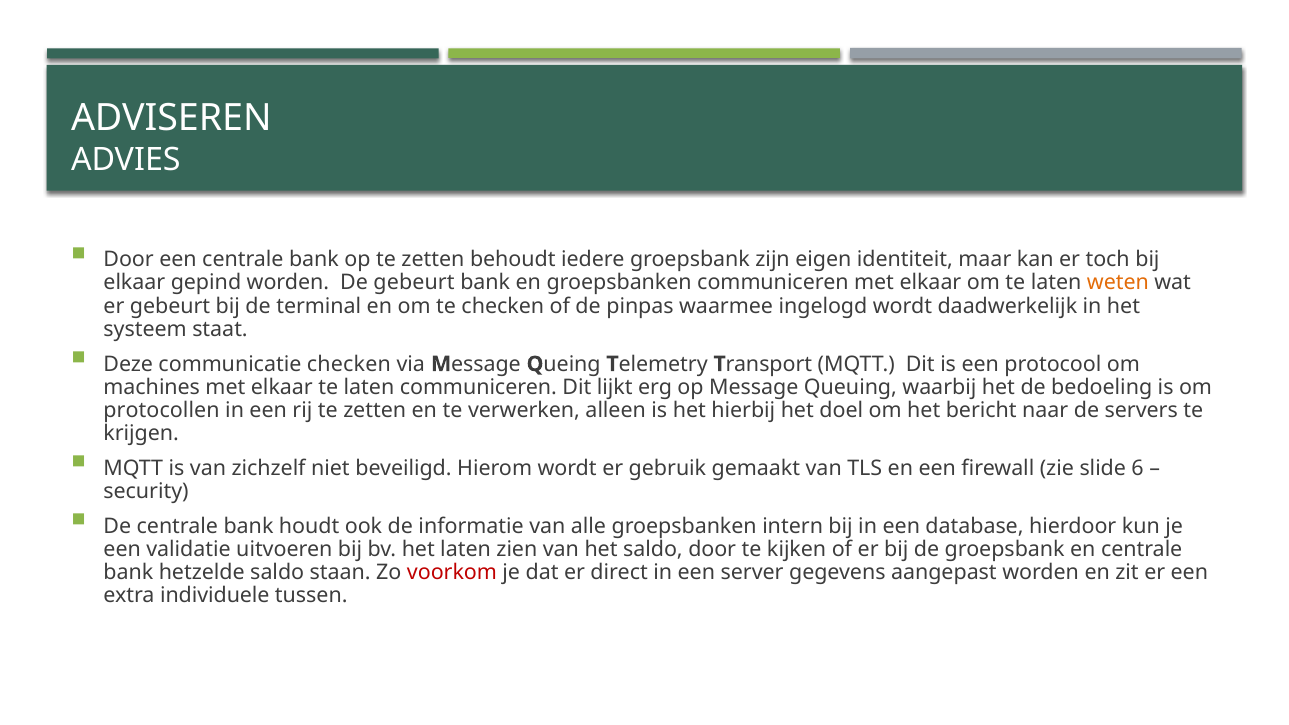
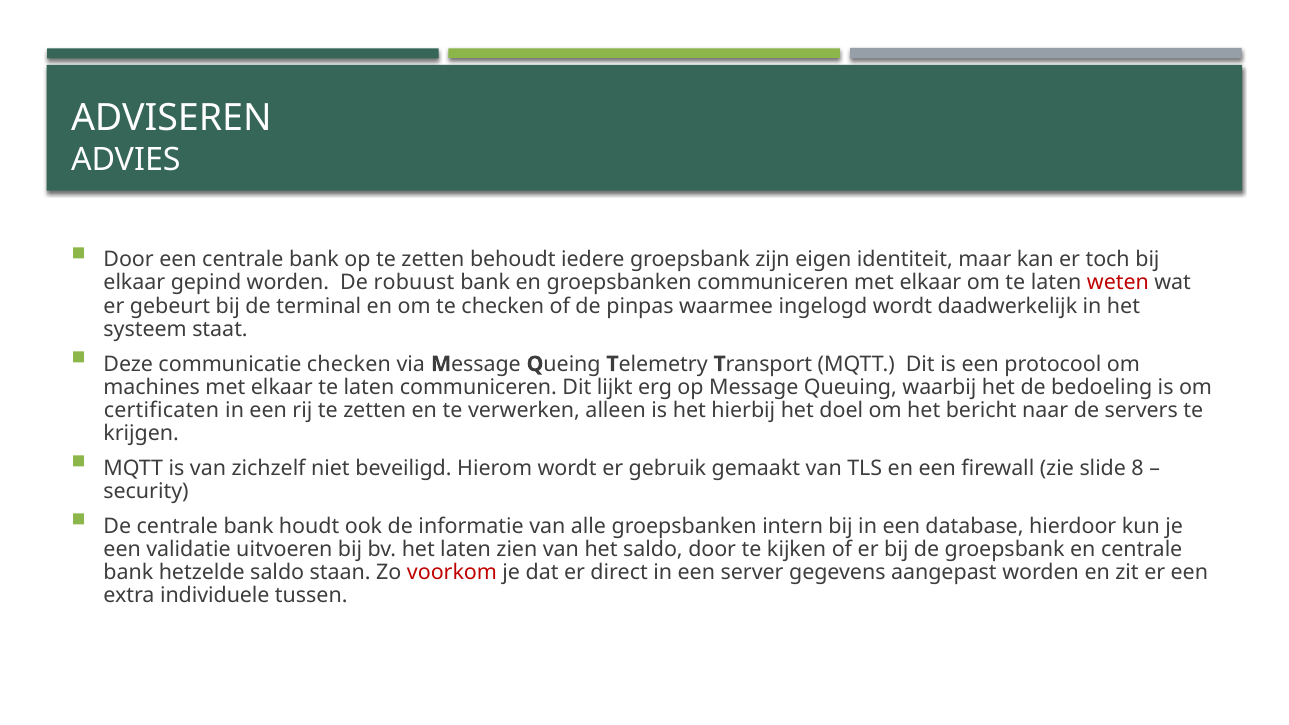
De gebeurt: gebeurt -> robuust (414, 283)
weten colour: orange -> red (1118, 283)
protocollen: protocollen -> certificaten (161, 410)
6: 6 -> 8 (1138, 468)
